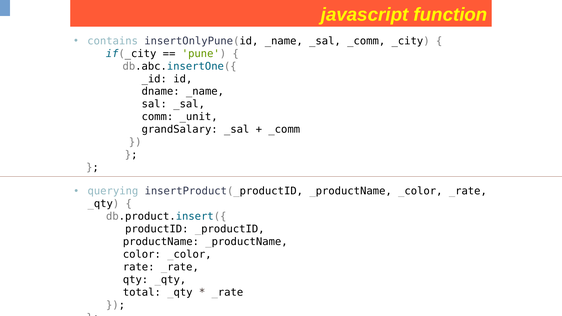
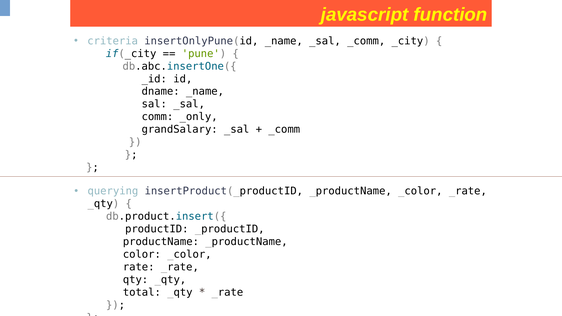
contains: contains -> criteria (113, 41)
_unit: _unit -> _only (199, 117)
